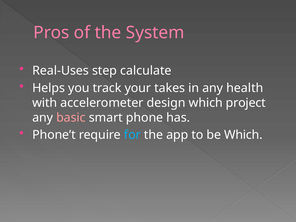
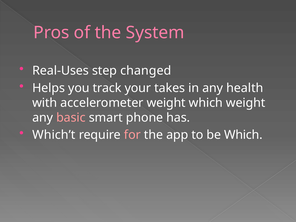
calculate: calculate -> changed (146, 71)
accelerometer design: design -> weight (166, 103)
which project: project -> weight (246, 103)
Phone’t: Phone’t -> Which’t (54, 135)
for colour: light blue -> pink (132, 135)
